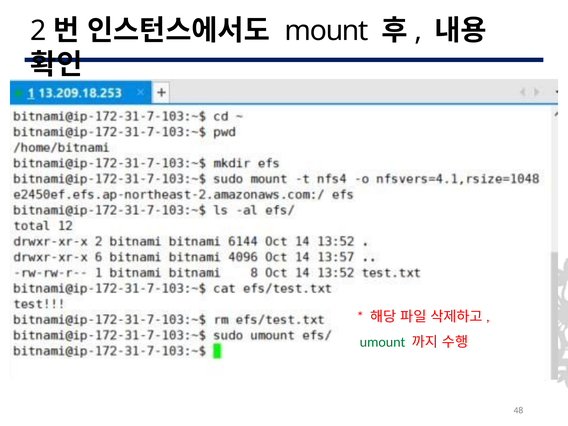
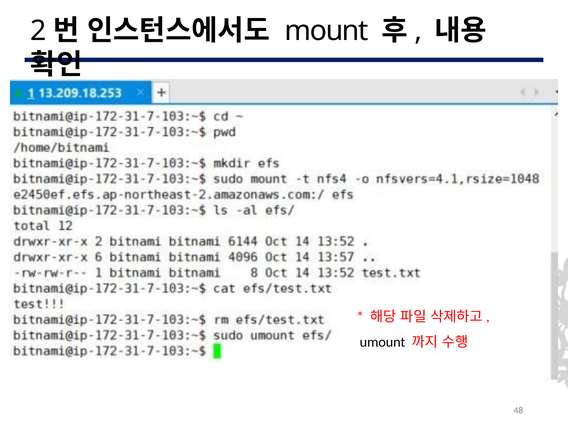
umount colour: green -> black (383, 342)
